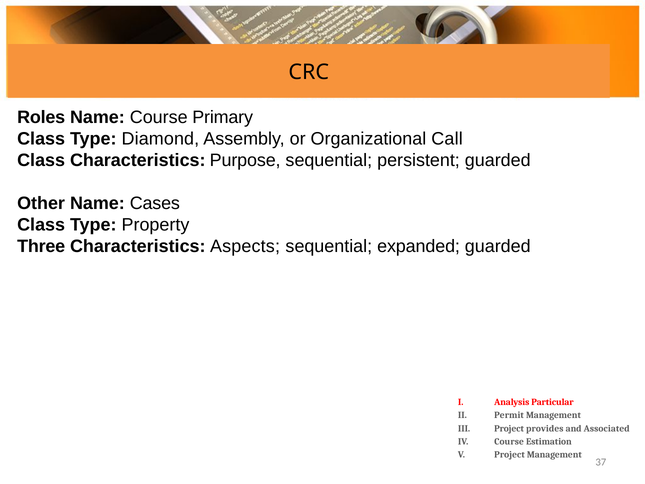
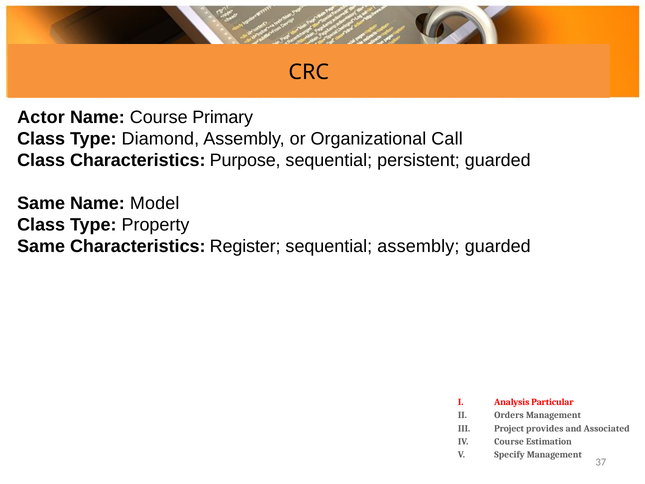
Roles: Roles -> Actor (41, 117)
Other: Other -> Same (41, 203)
Cases: Cases -> Model (155, 203)
Three: Three -> Same (41, 246)
Aspects: Aspects -> Register (245, 246)
sequential expanded: expanded -> assembly (418, 246)
Permit: Permit -> Orders (509, 415)
Project: Project -> Specify (510, 455)
